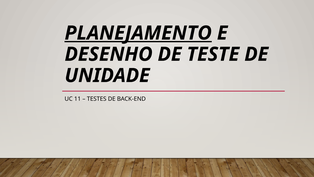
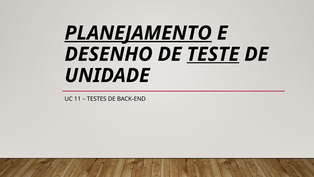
TESTE underline: none -> present (213, 54)
